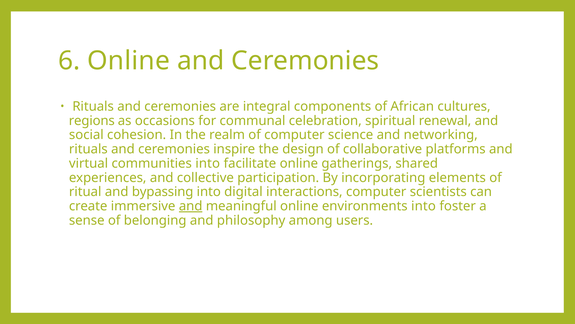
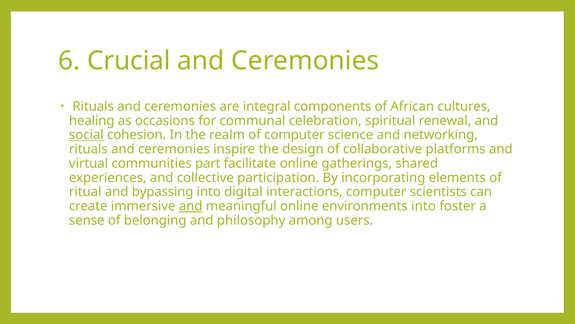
6 Online: Online -> Crucial (129, 61)
regions: regions -> healing (92, 120)
social underline: none -> present (86, 135)
communities into: into -> part (208, 163)
